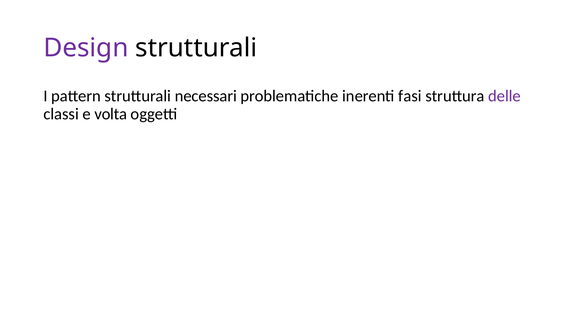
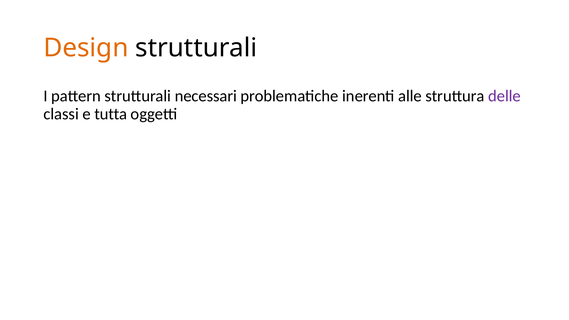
Design colour: purple -> orange (86, 48)
fasi: fasi -> alle (410, 96)
volta: volta -> tutta (111, 114)
